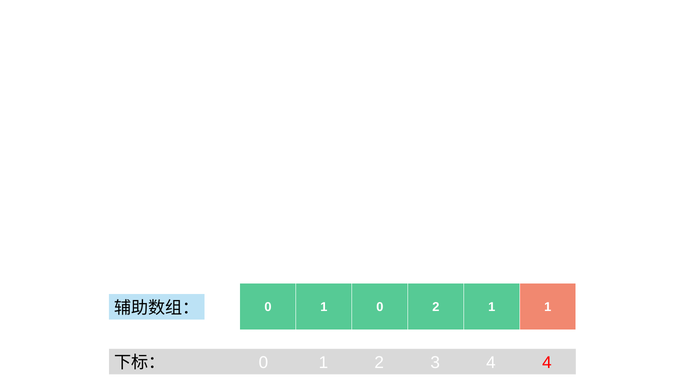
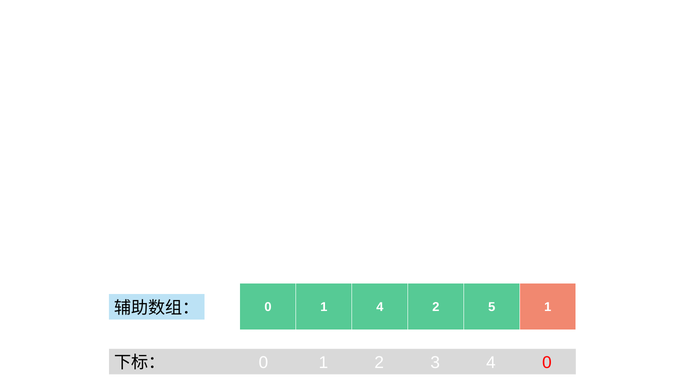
1 0: 0 -> 4 (380, 307)
2 1: 1 -> 5 (492, 307)
4 4: 4 -> 0 (547, 362)
